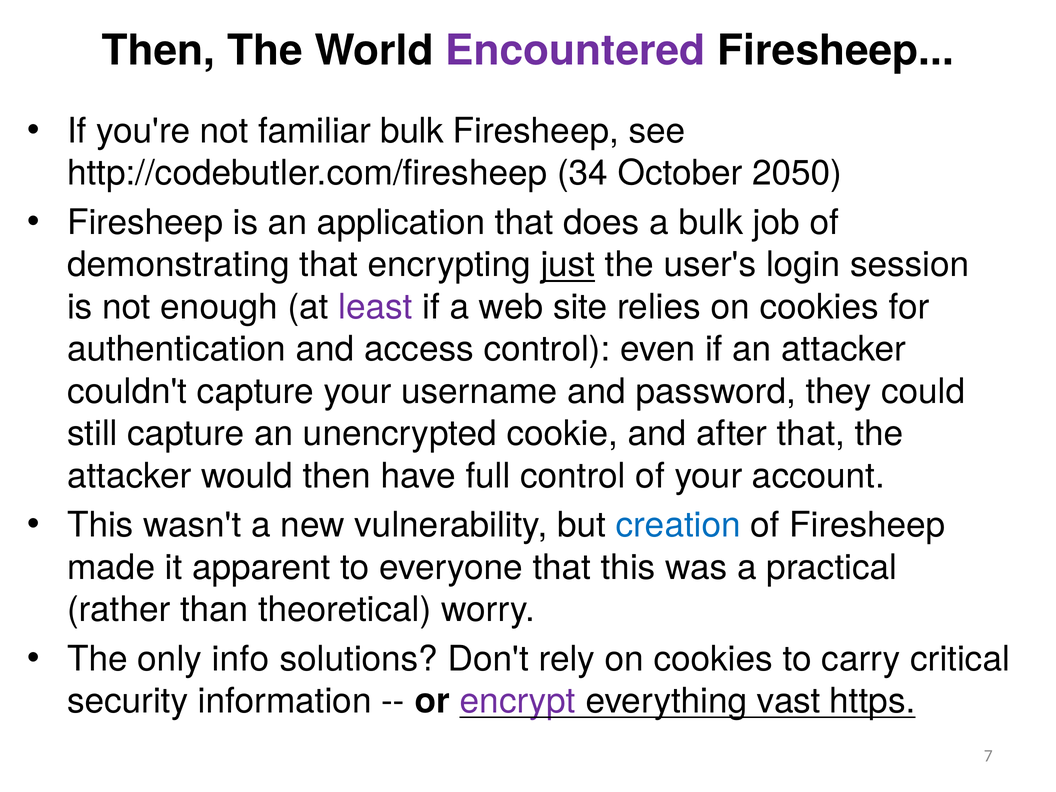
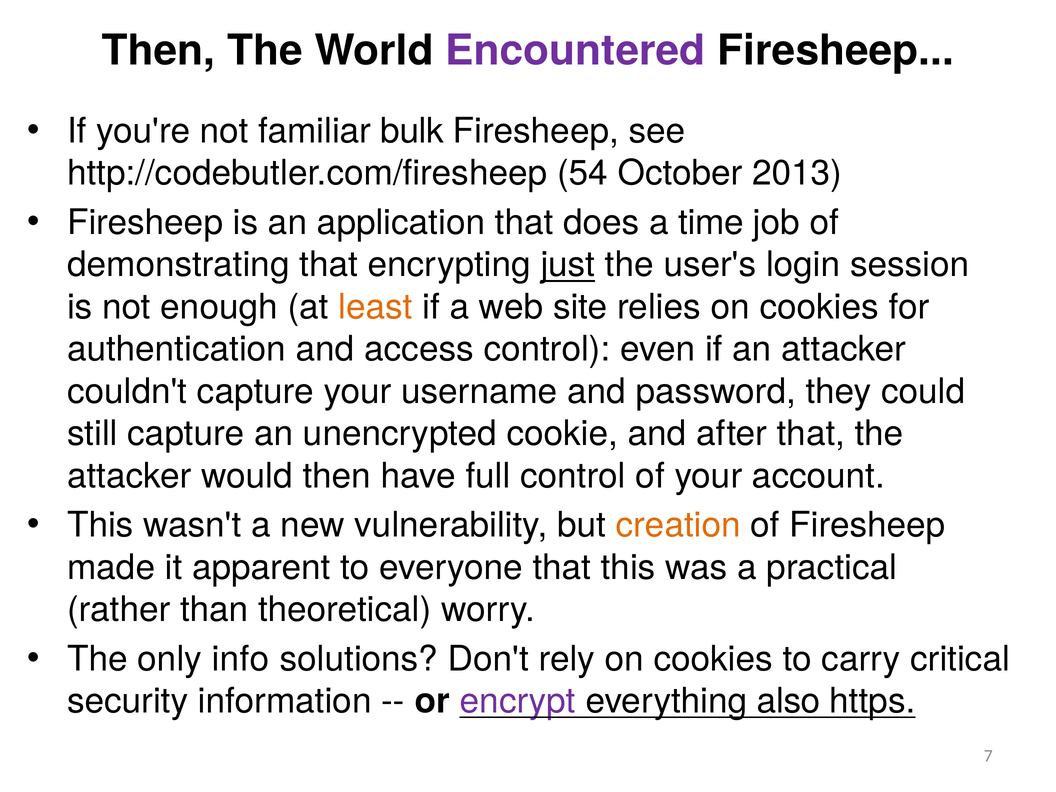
34: 34 -> 54 (582, 173)
2050: 2050 -> 2013 (797, 173)
a bulk: bulk -> time (711, 222)
least colour: purple -> orange (376, 307)
creation colour: blue -> orange (678, 525)
vast: vast -> also (789, 701)
